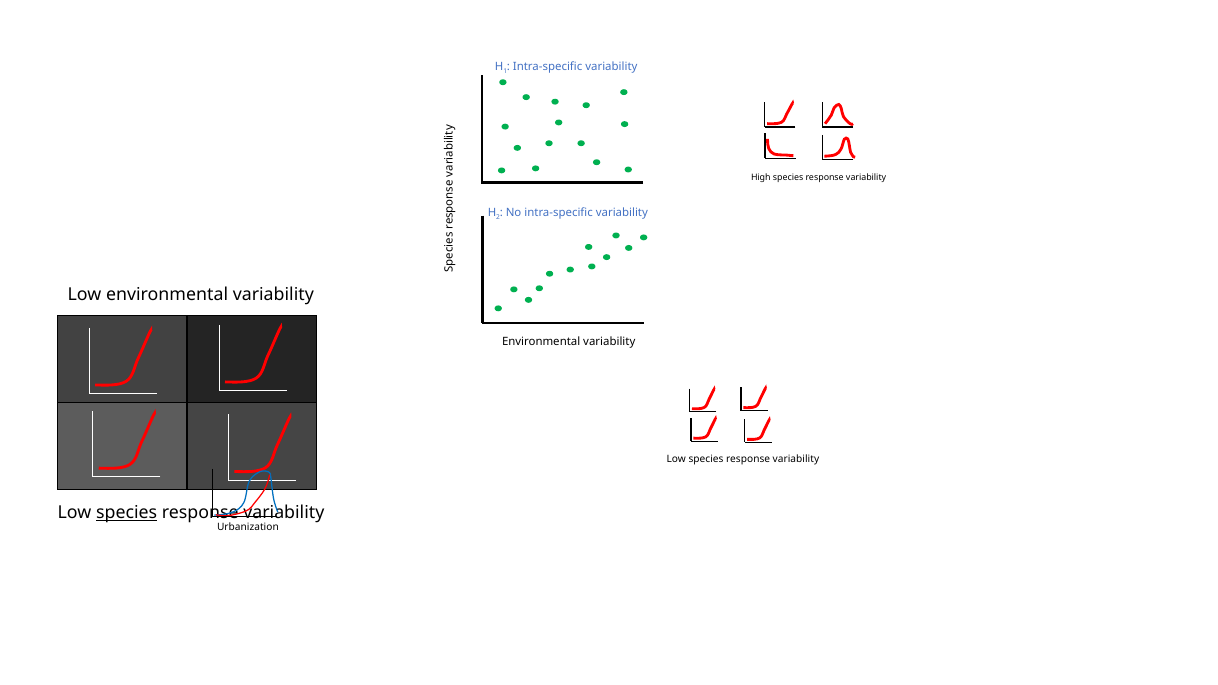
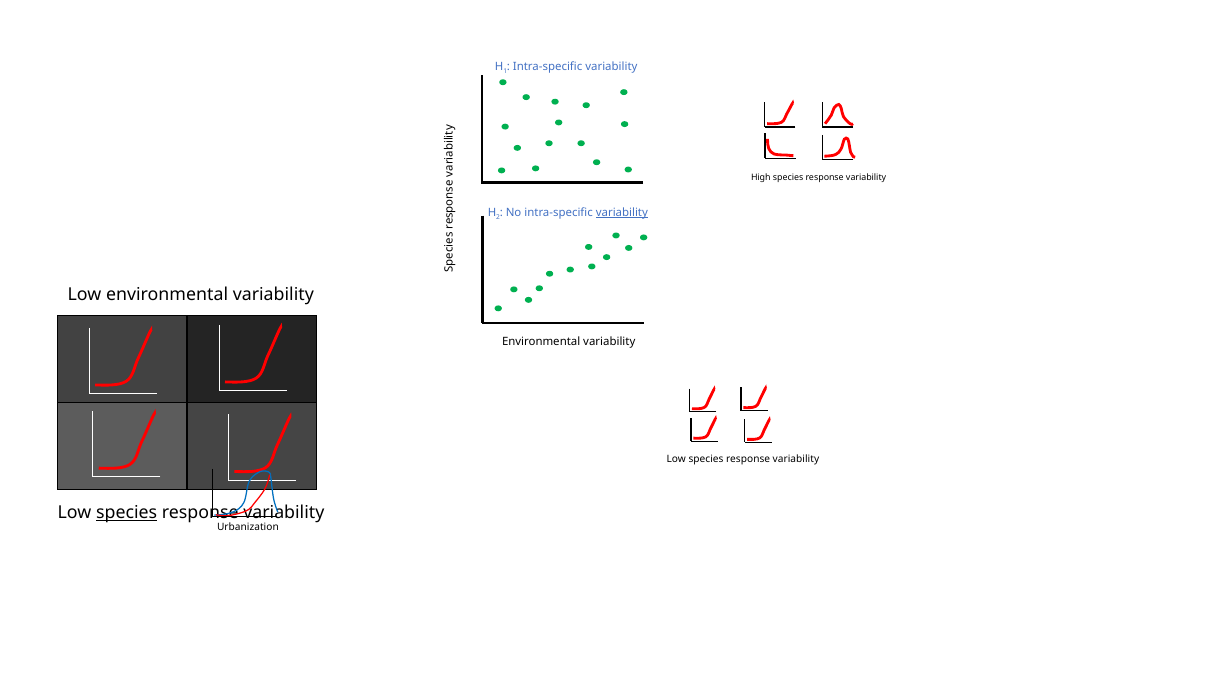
variability underline: none -> present (622, 212)
